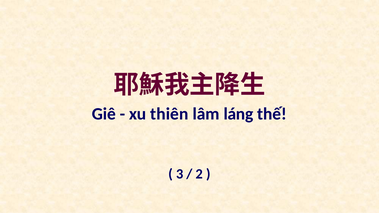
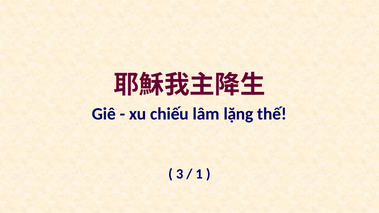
thiên: thiên -> chiếu (169, 114)
láng: láng -> lặng (238, 114)
2: 2 -> 1 (199, 174)
